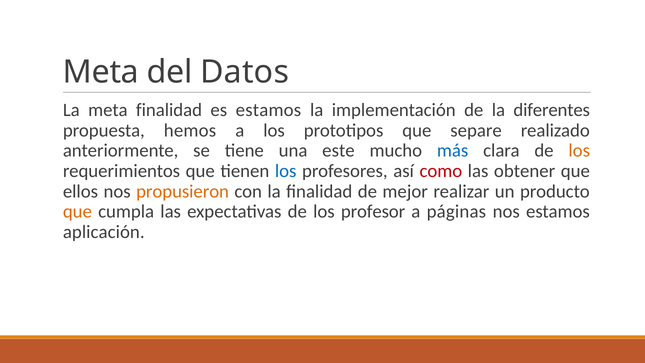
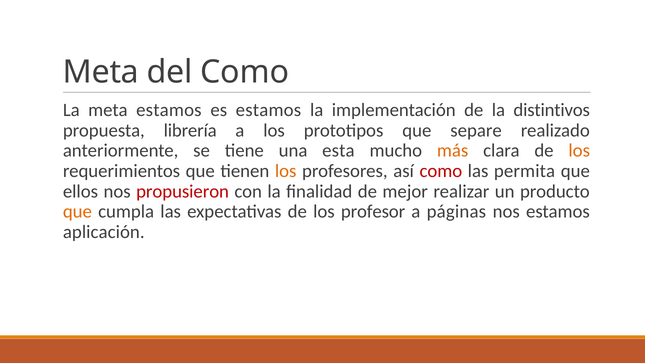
del Datos: Datos -> Como (245, 72)
meta finalidad: finalidad -> estamos (169, 110)
diferentes: diferentes -> distintivos (552, 110)
hemos: hemos -> librería (190, 130)
este: este -> esta (338, 151)
más colour: blue -> orange (453, 151)
los colour: blue -> orange (286, 171)
obtener: obtener -> permita (525, 171)
propusieron colour: orange -> red (183, 191)
